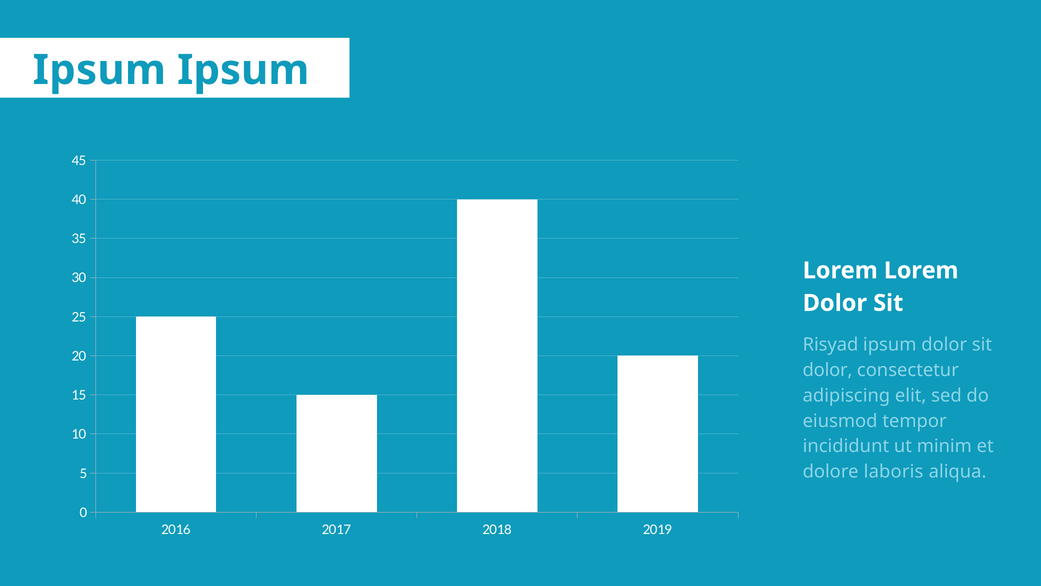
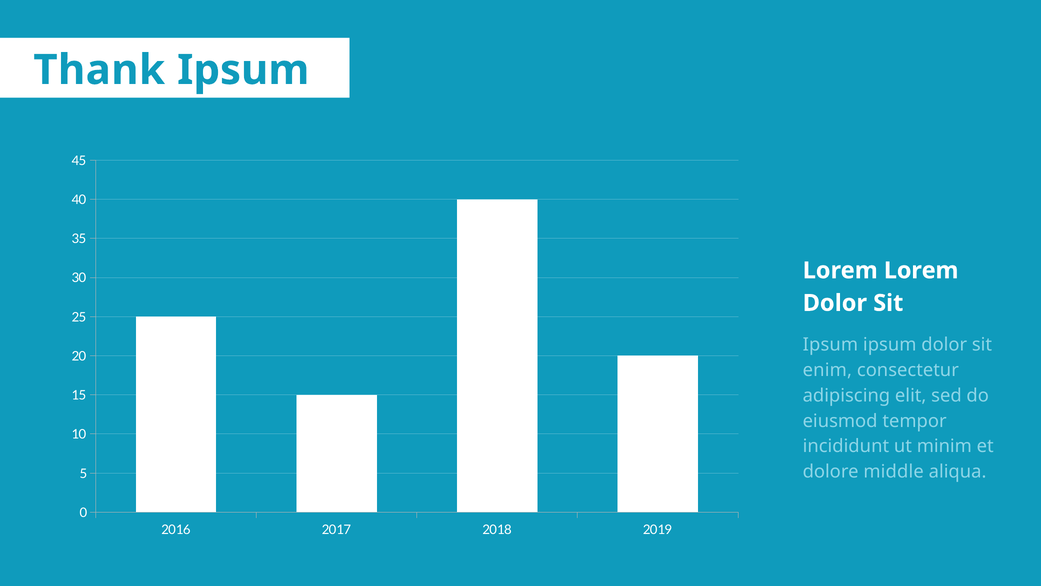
Ipsum: Ipsum -> Thank (99, 70)
Risyad: Risyad -> Ipsum (830, 345)
dolor: dolor -> enim (827, 370)
laboris: laboris -> middle (894, 471)
